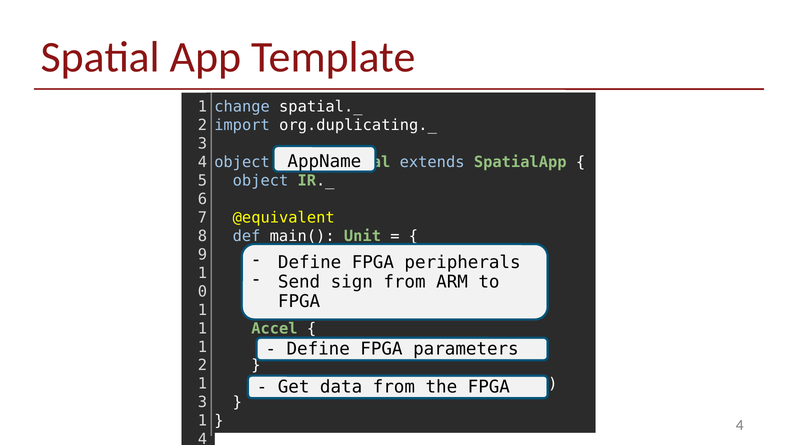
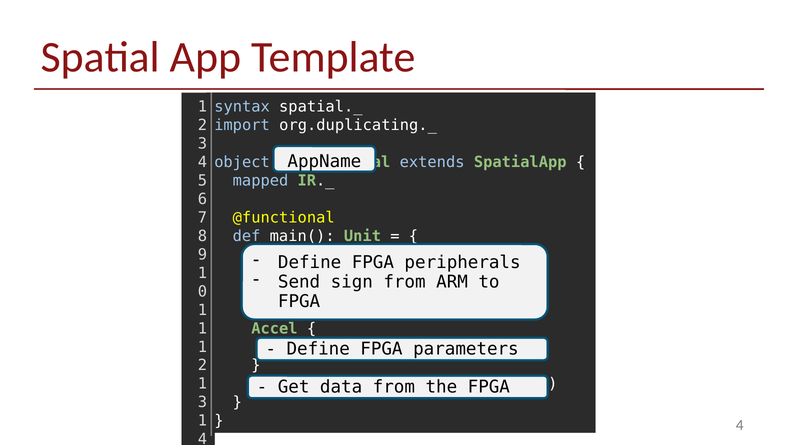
change: change -> syntax (242, 107)
object: object -> mapped (261, 181)
@equivalent: @equivalent -> @functional (284, 218)
